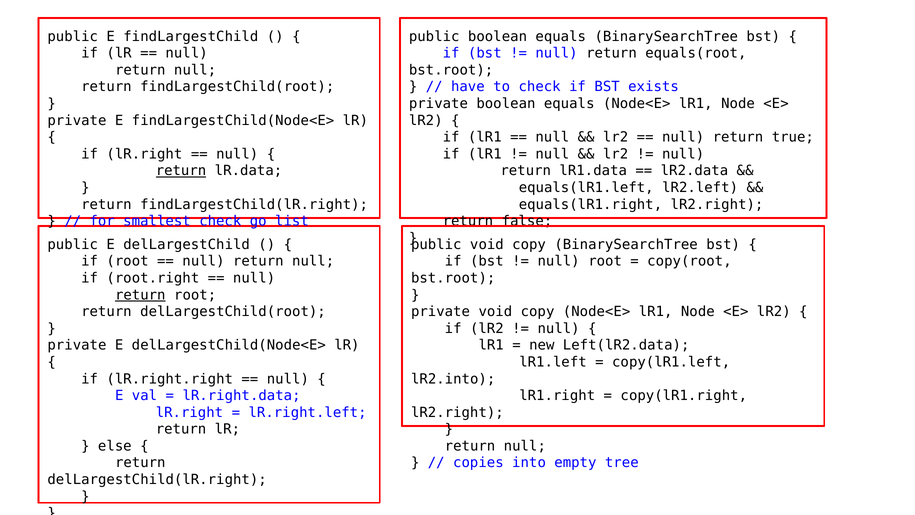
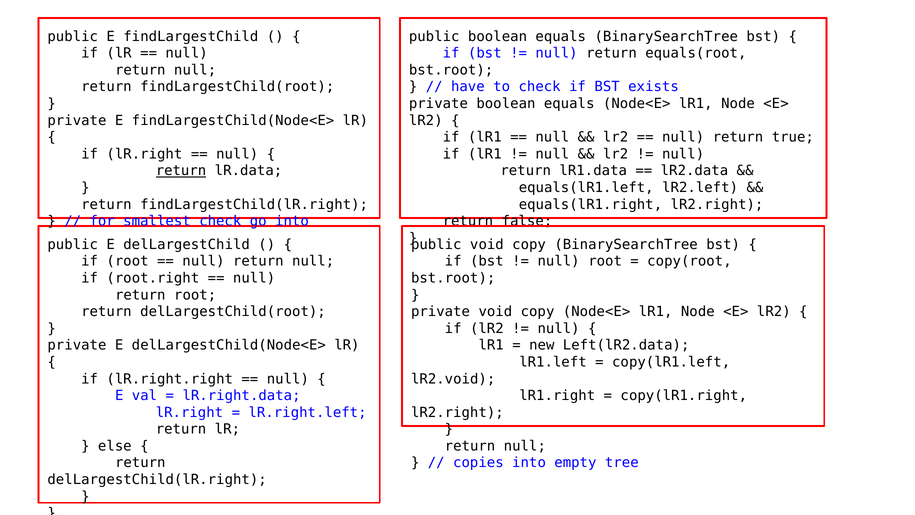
go list: list -> into (292, 221)
return underline: present -> none (140, 295)
lR2.into: lR2.into -> lR2.void (453, 379)
